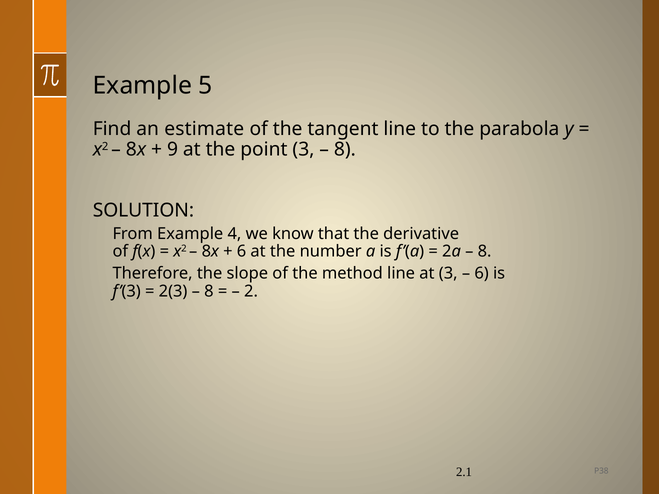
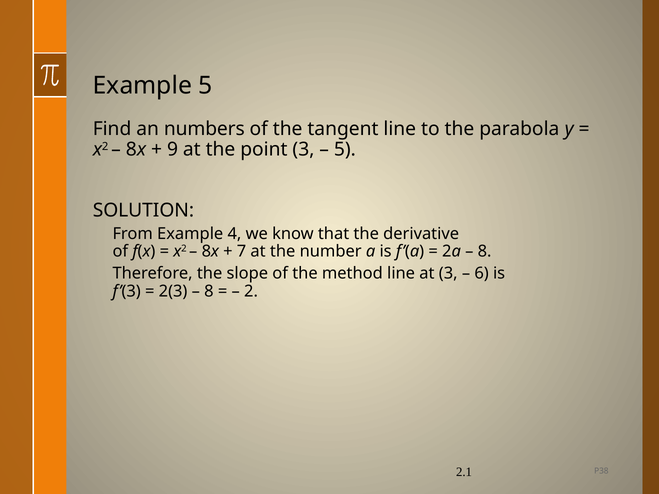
estimate: estimate -> numbers (204, 129)
8: 8 -> 5 (345, 150)
6: 6 -> 7 (241, 252)
